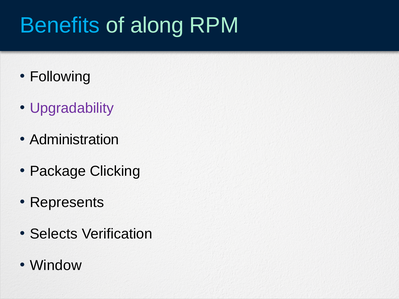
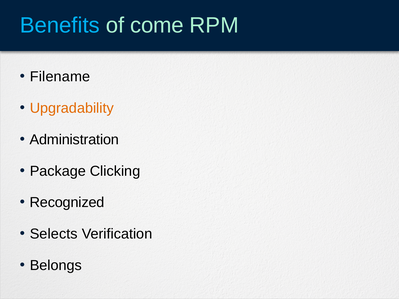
along: along -> come (157, 25)
Following: Following -> Filename (60, 77)
Upgradability colour: purple -> orange (72, 108)
Represents: Represents -> Recognized (67, 203)
Window: Window -> Belongs (56, 266)
